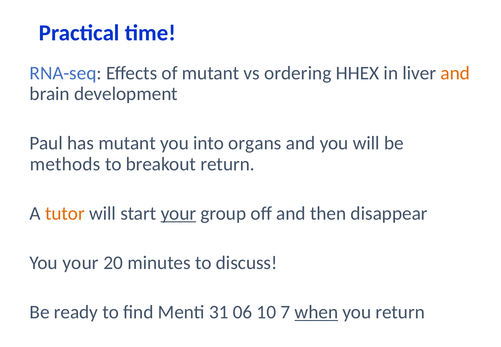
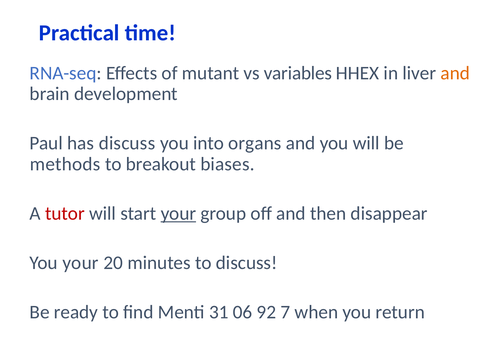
ordering: ordering -> variables (298, 73)
has mutant: mutant -> discuss (127, 143)
breakout return: return -> biases (227, 164)
tutor colour: orange -> red (65, 213)
10: 10 -> 92 (266, 312)
when underline: present -> none (316, 312)
